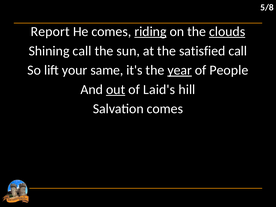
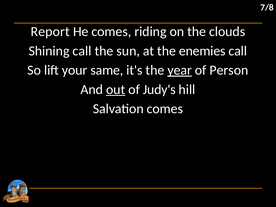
5/8: 5/8 -> 7/8 (267, 8)
riding underline: present -> none (150, 32)
clouds underline: present -> none (227, 32)
satisfied: satisfied -> enemies (202, 51)
People: People -> Person (229, 70)
Laid's: Laid's -> Judy's (159, 89)
